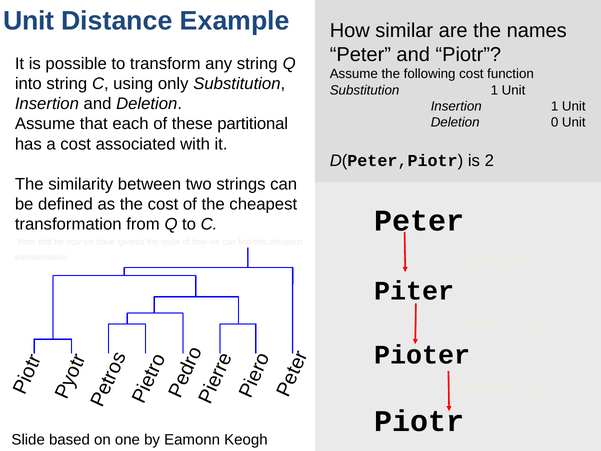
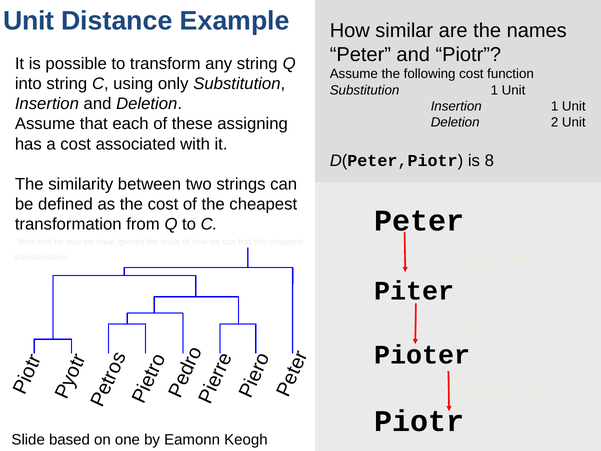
0: 0 -> 2 (555, 122)
partitional: partitional -> assigning (253, 124)
2: 2 -> 8 (489, 160)
